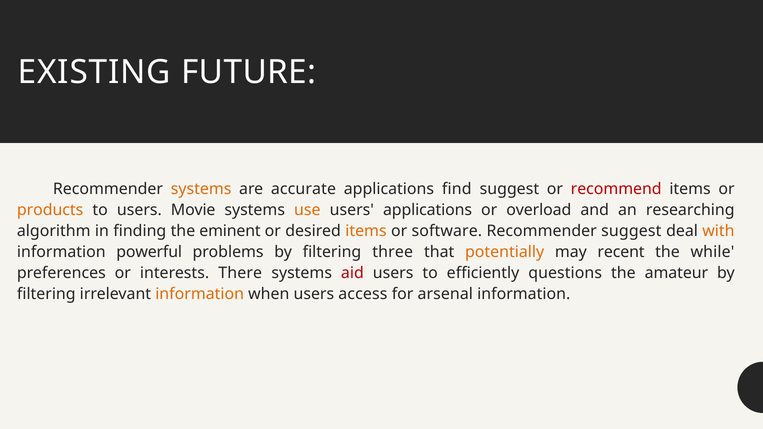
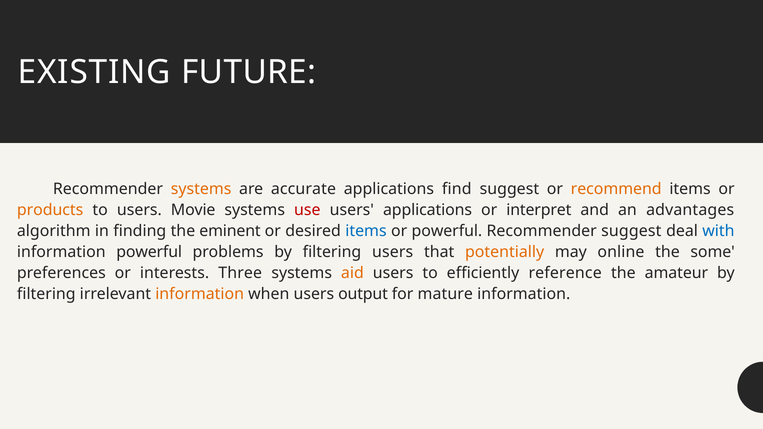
recommend colour: red -> orange (616, 189)
use colour: orange -> red (307, 210)
overload: overload -> interpret (539, 210)
researching: researching -> advantages (690, 210)
items colour: orange -> blue (366, 231)
or software: software -> powerful (447, 231)
with colour: orange -> blue (718, 231)
filtering three: three -> users (393, 252)
recent: recent -> online (621, 252)
while: while -> some (713, 252)
There: There -> Three (240, 273)
aid colour: red -> orange (352, 273)
questions: questions -> reference (565, 273)
access: access -> output (363, 294)
arsenal: arsenal -> mature (445, 294)
